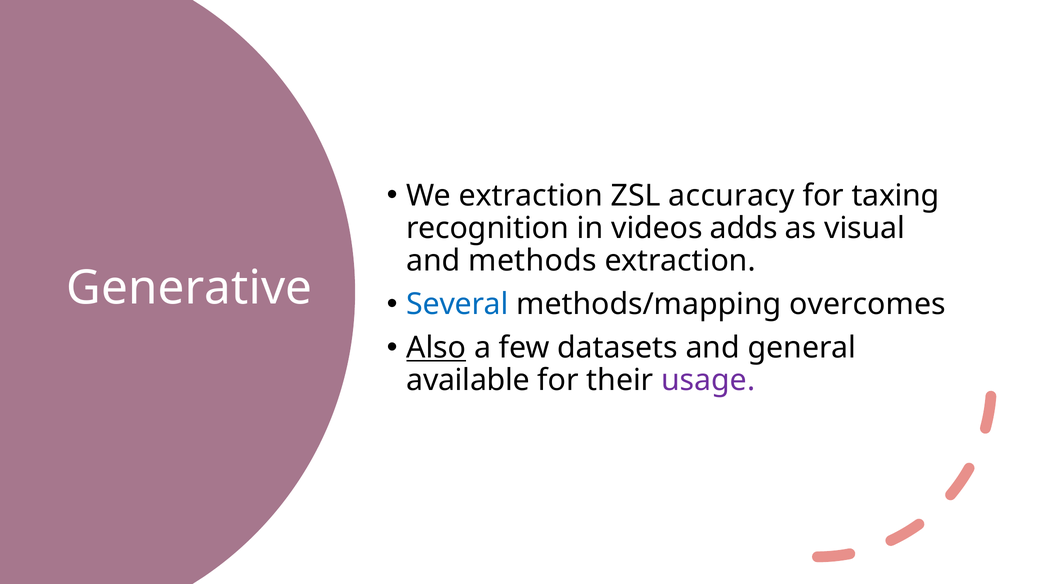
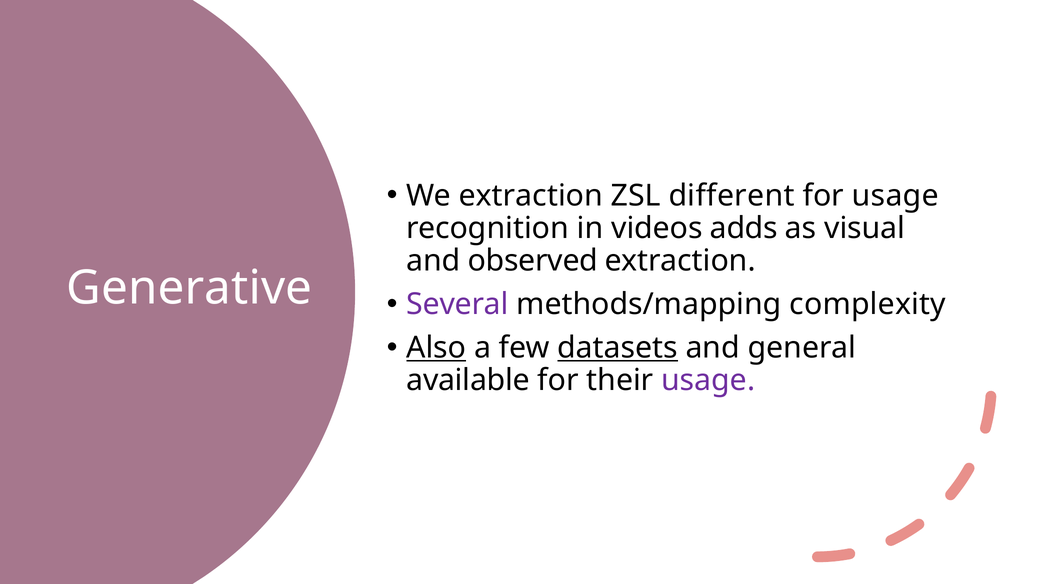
accuracy: accuracy -> different (732, 196)
for taxing: taxing -> usage (895, 196)
methods: methods -> observed (533, 261)
Several colour: blue -> purple (457, 305)
overcomes: overcomes -> complexity (868, 305)
datasets underline: none -> present (618, 348)
